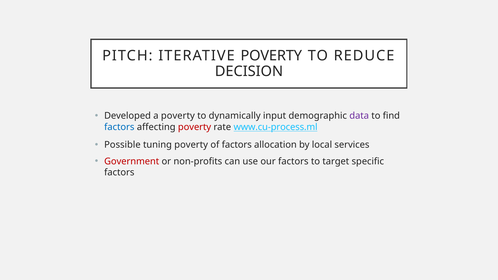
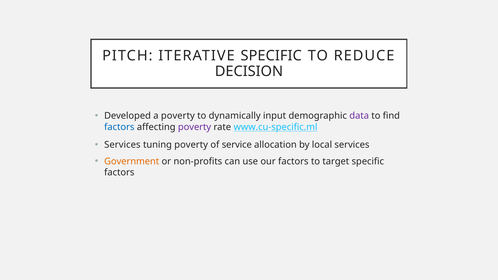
ITERATIVE POVERTY: POVERTY -> SPECIFIC (271, 56)
poverty colour: red -> purple (195, 127)
www.cu-process.ml: www.cu-process.ml -> www.cu-specific.ml (276, 127)
Possible: Possible -> Services (122, 145)
of factors: factors -> service (237, 145)
Government colour: red -> orange (132, 161)
